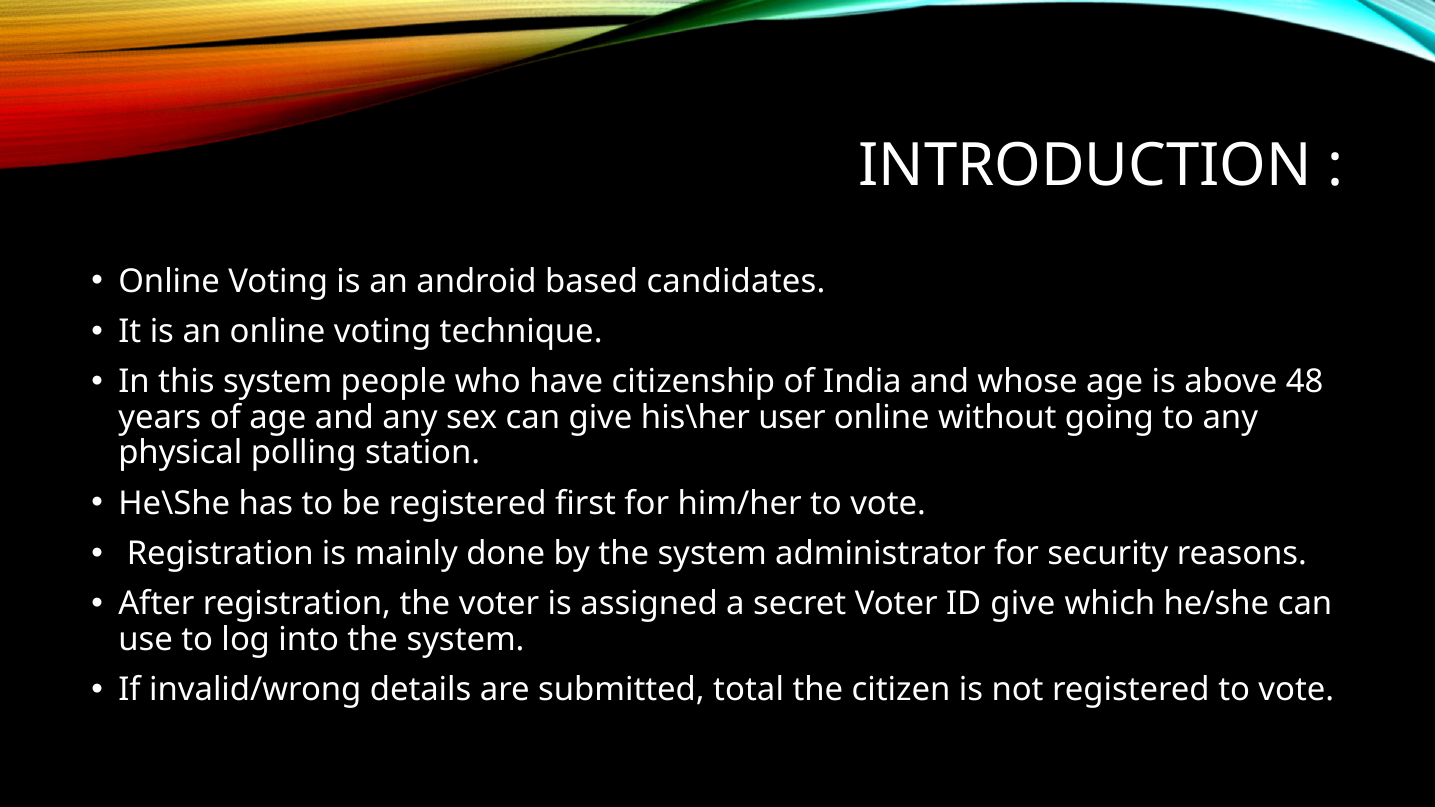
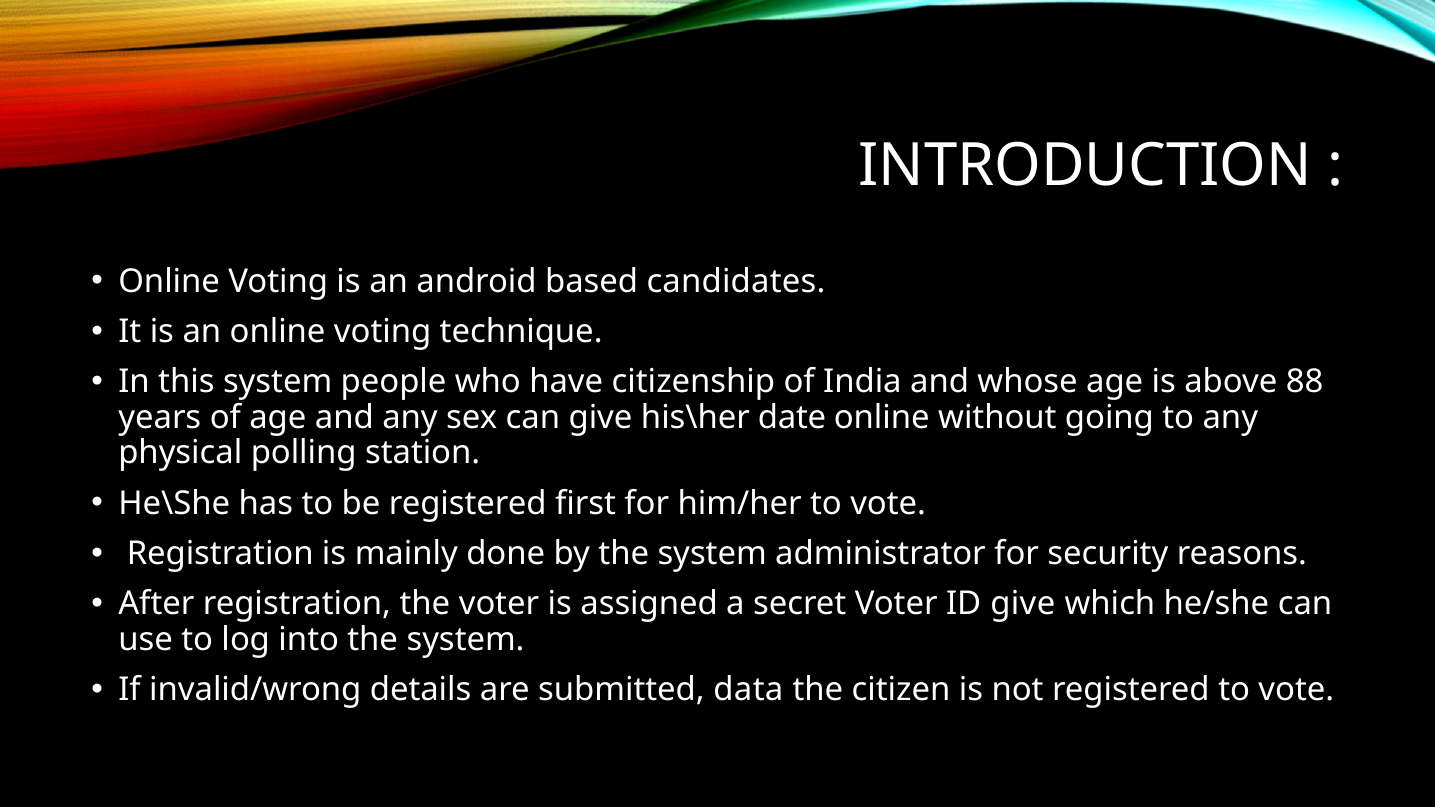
48: 48 -> 88 (1305, 382)
user: user -> date (792, 418)
total: total -> data (748, 690)
